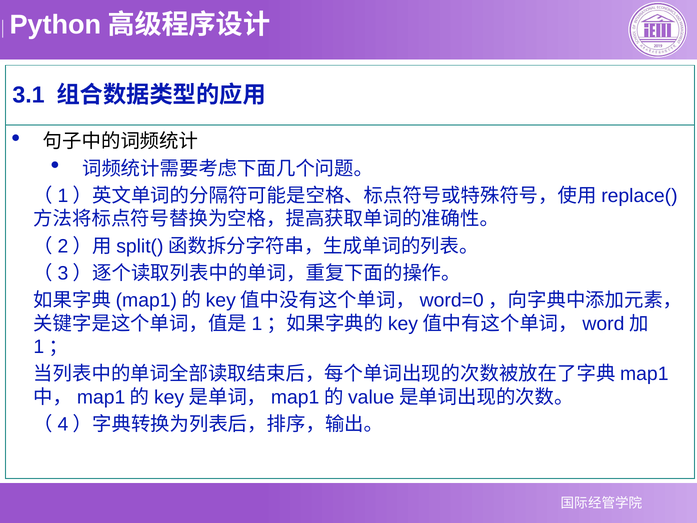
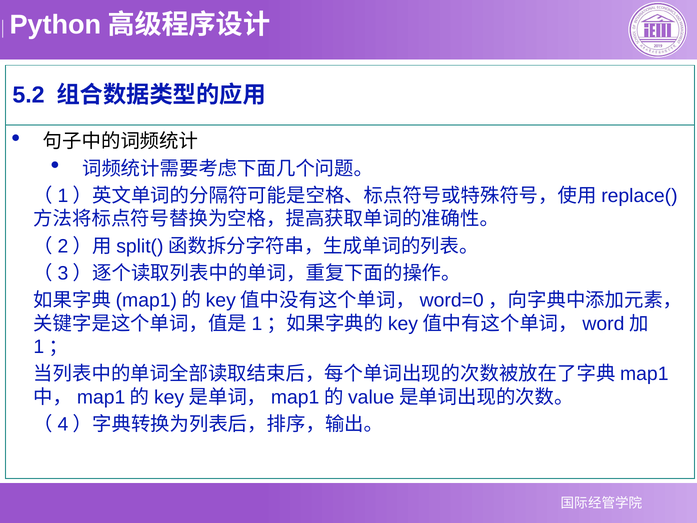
3.1: 3.1 -> 5.2 (29, 95)
